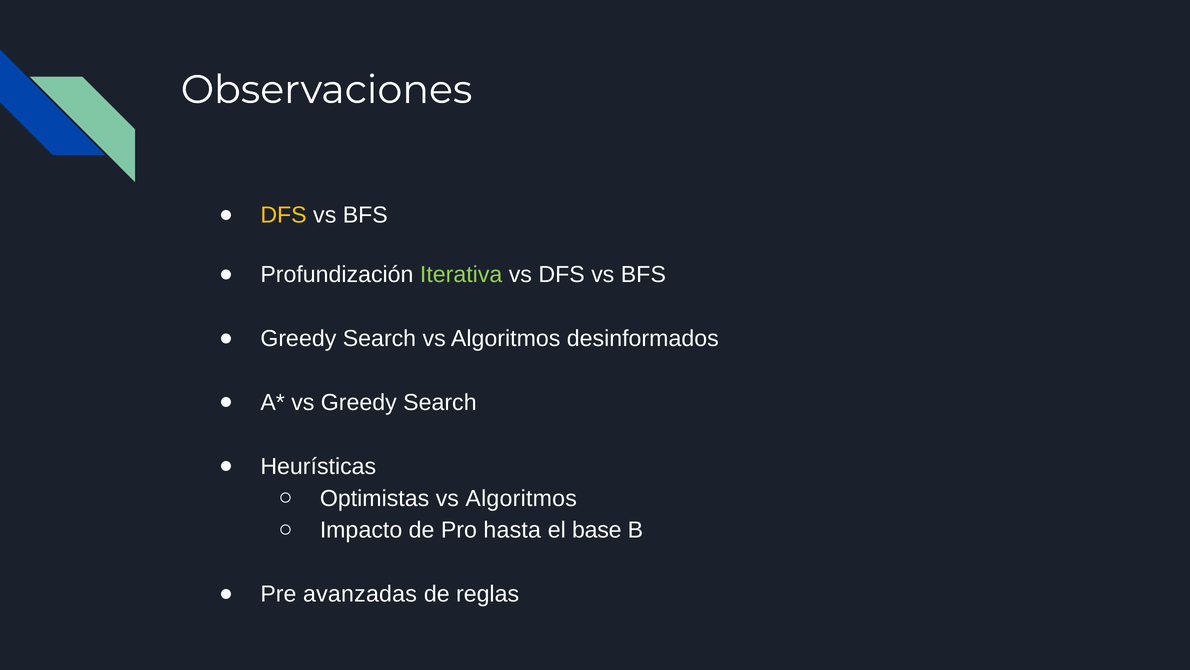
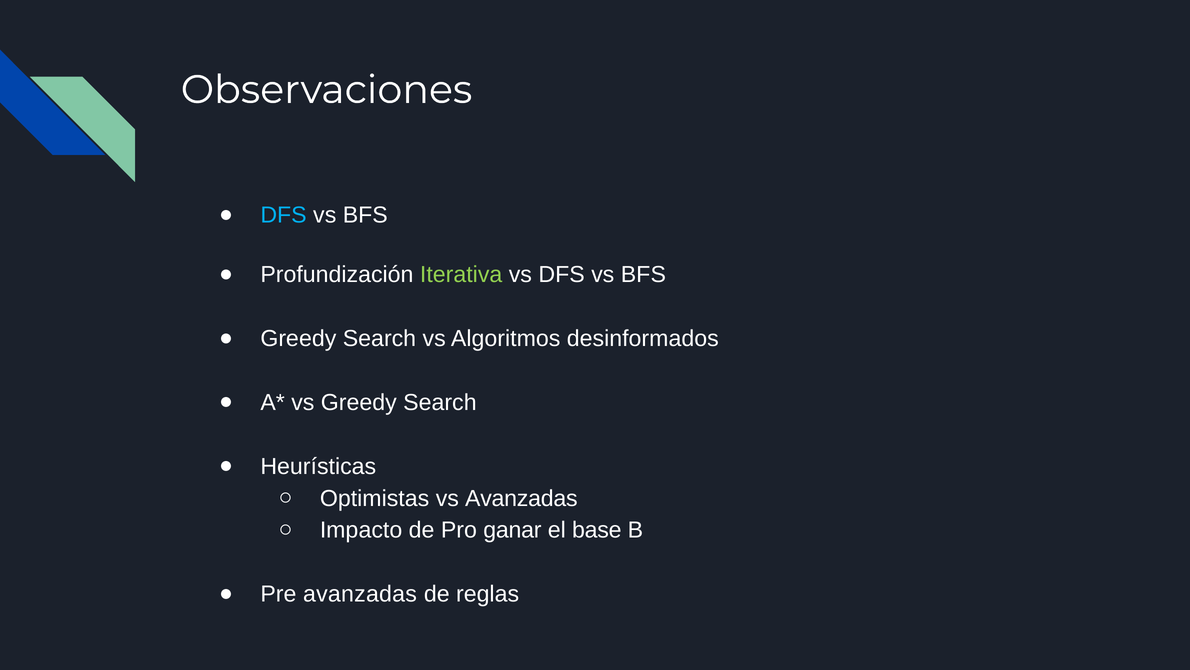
DFS colour: yellow -> light blue (283, 215)
Optimistas vs Algoritmos: Algoritmos -> Avanzadas (521, 498)
hasta: hasta -> ganar (512, 530)
